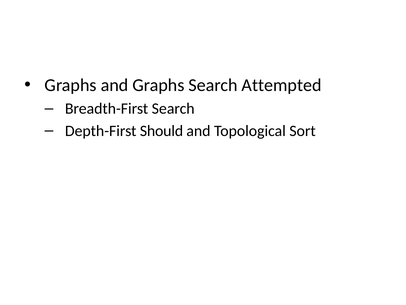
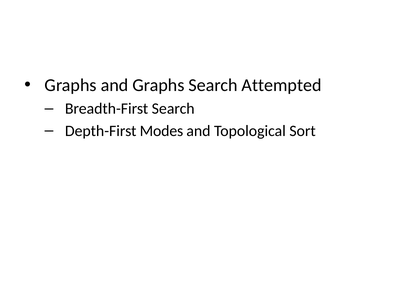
Should: Should -> Modes (161, 131)
